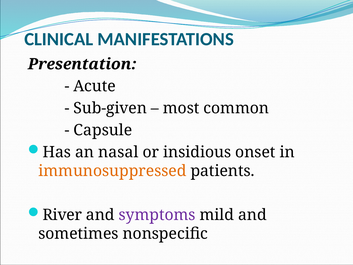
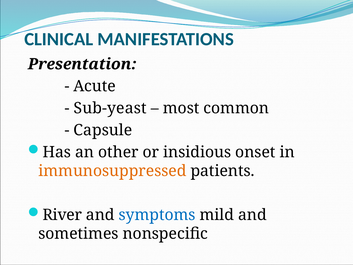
Sub-given: Sub-given -> Sub-yeast (110, 108)
nasal: nasal -> other (118, 152)
symptoms colour: purple -> blue (157, 215)
